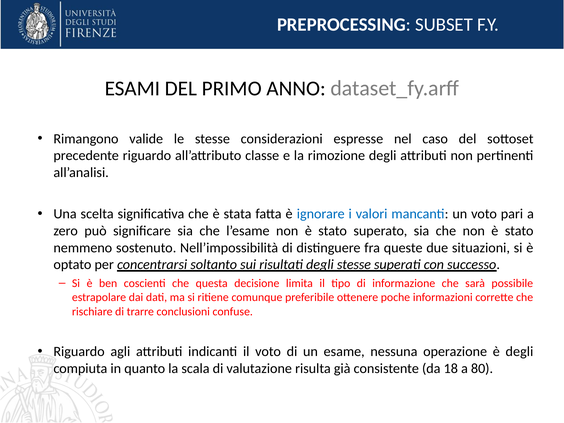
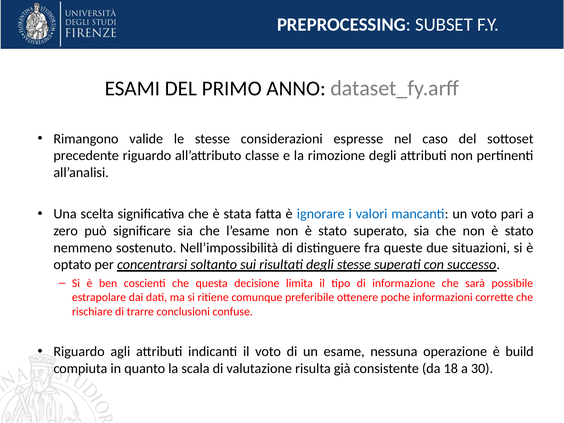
è degli: degli -> build (520, 352)
80: 80 -> 30 (482, 369)
